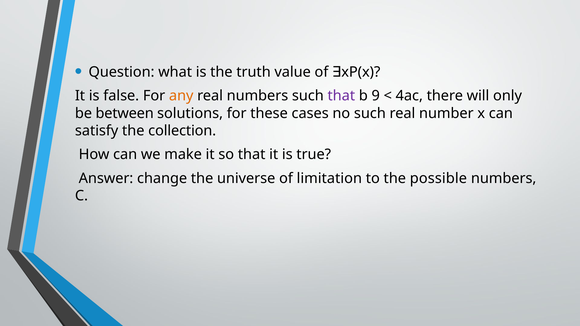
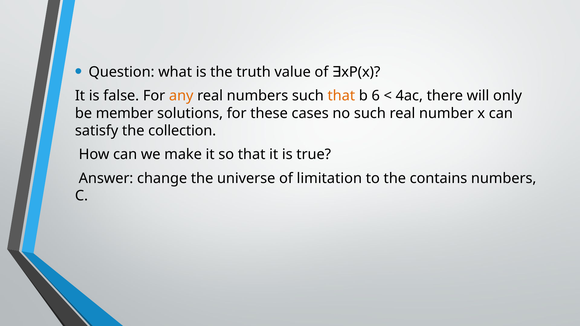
that colour: purple -> orange (341, 96)
9: 9 -> 6 (376, 96)
between: between -> member (125, 113)
possible: possible -> contains (438, 179)
